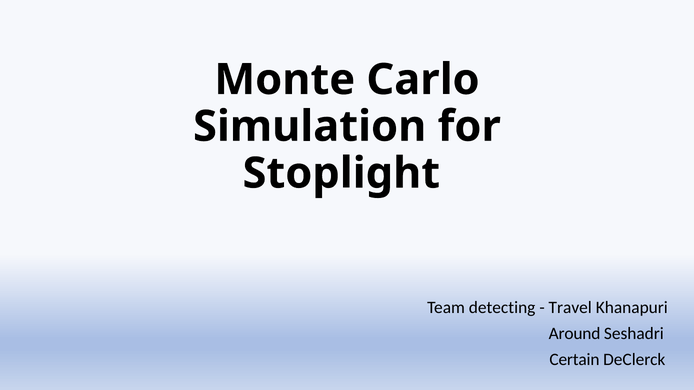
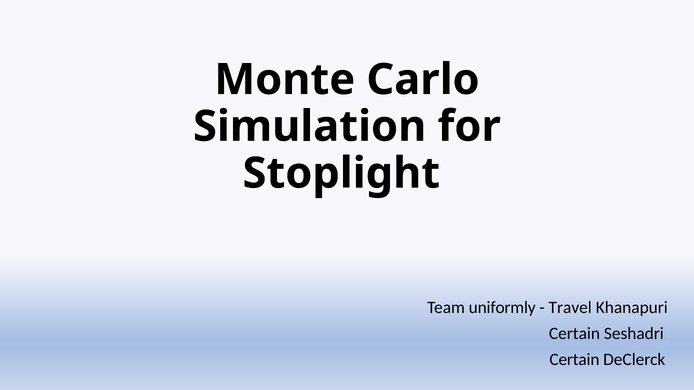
detecting: detecting -> uniformly (502, 308)
Around: Around -> Certain (574, 334)
